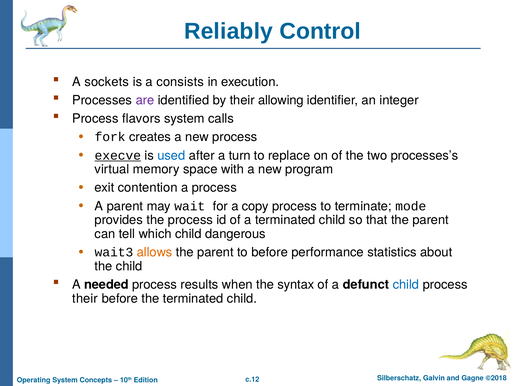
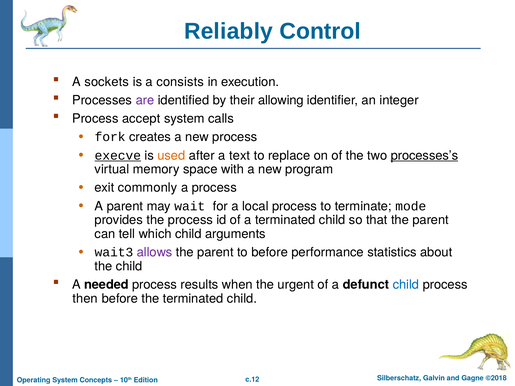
flavors: flavors -> accept (141, 119)
used colour: blue -> orange (171, 156)
turn: turn -> text (240, 156)
processes’s underline: none -> present (424, 156)
contention: contention -> commonly (148, 188)
copy: copy -> local (255, 206)
dangerous: dangerous -> arguments (235, 234)
allows colour: orange -> purple (155, 252)
syntax: syntax -> urgent (296, 285)
their: their -> then (85, 299)
